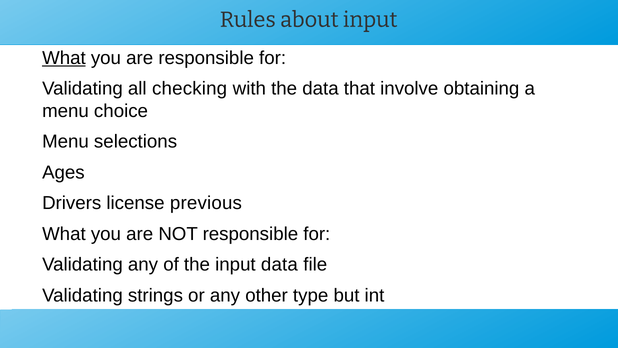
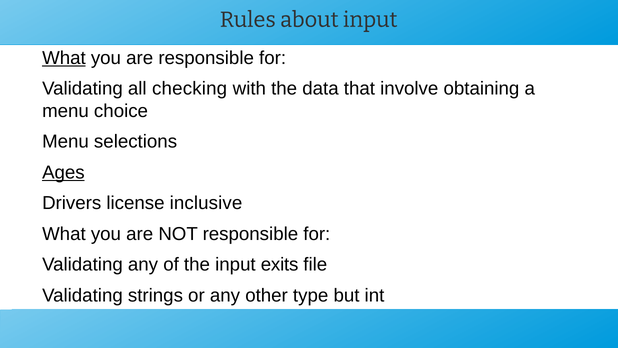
Ages underline: none -> present (63, 172)
previous: previous -> inclusive (206, 203)
input data: data -> exits (280, 264)
